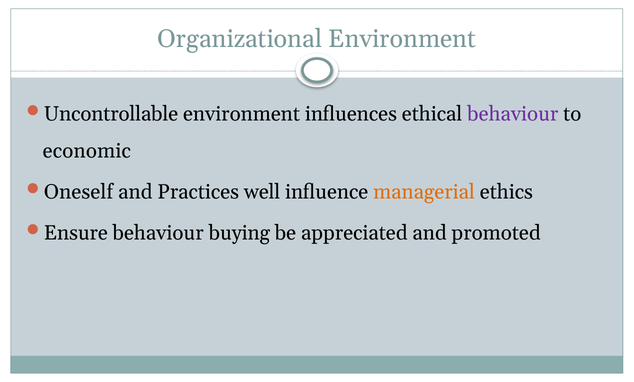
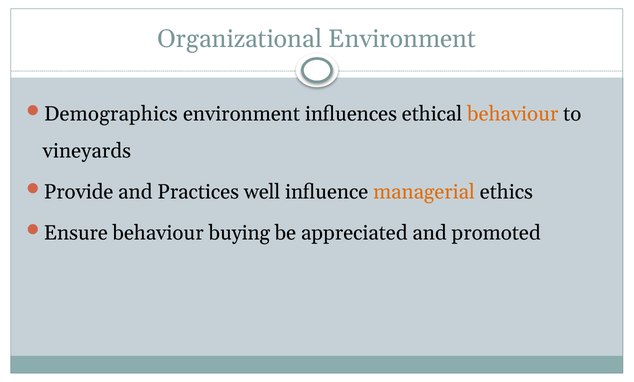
Uncontrollable: Uncontrollable -> Demographics (111, 114)
behaviour colour: purple -> orange (513, 114)
economic: economic -> vineyards (87, 151)
Oneself: Oneself -> Provide (79, 192)
